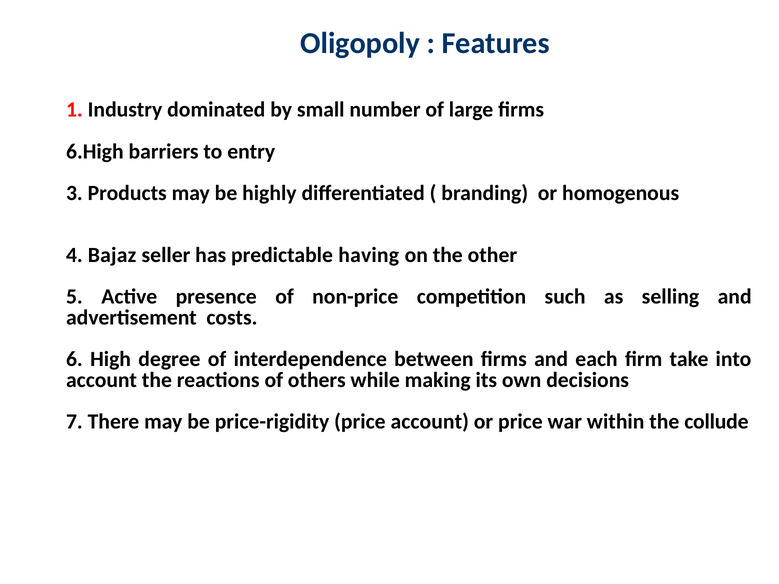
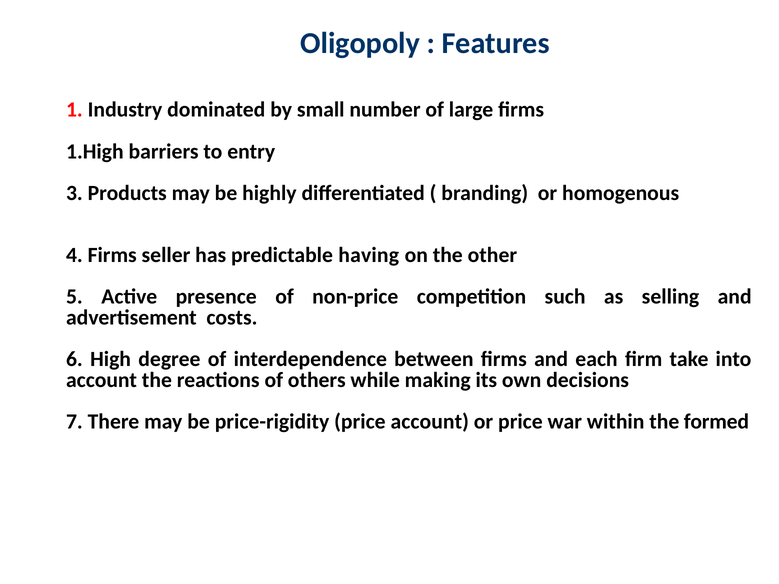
6.High: 6.High -> 1.High (95, 151)
4 Bajaz: Bajaz -> Firms (112, 255)
collude: collude -> formed (716, 422)
